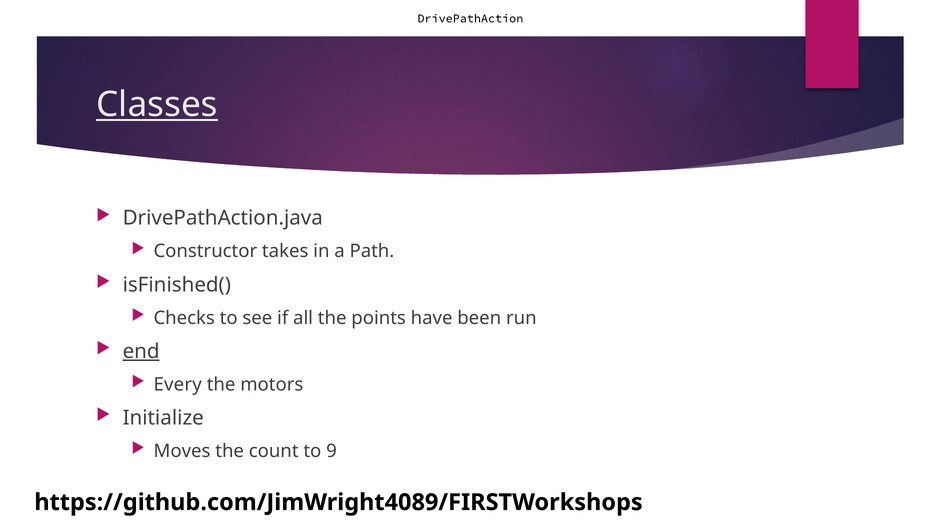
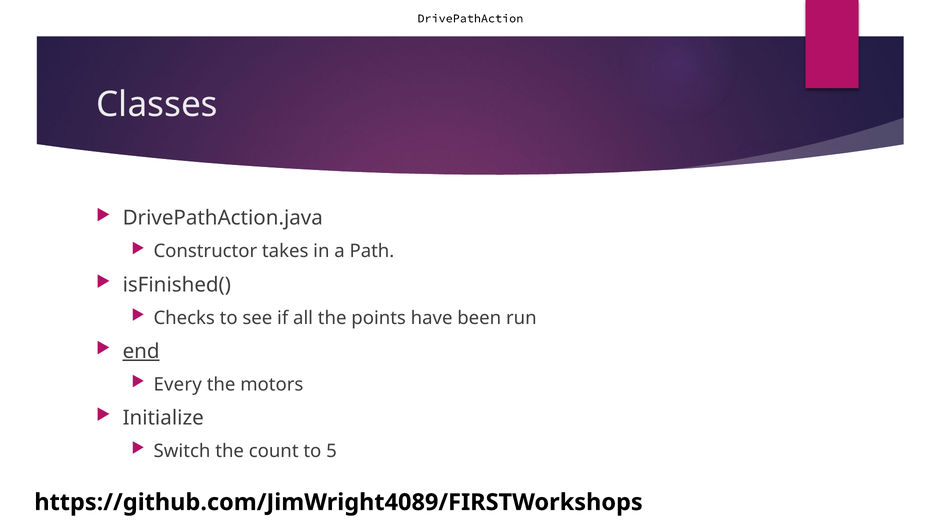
Classes underline: present -> none (157, 105)
Moves: Moves -> Switch (182, 451)
9: 9 -> 5 (332, 451)
